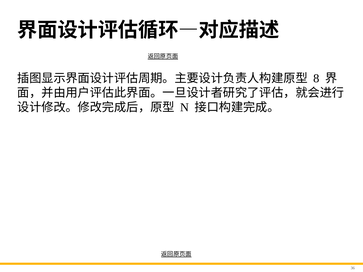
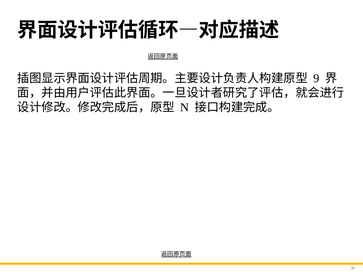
8: 8 -> 9 (316, 78)
